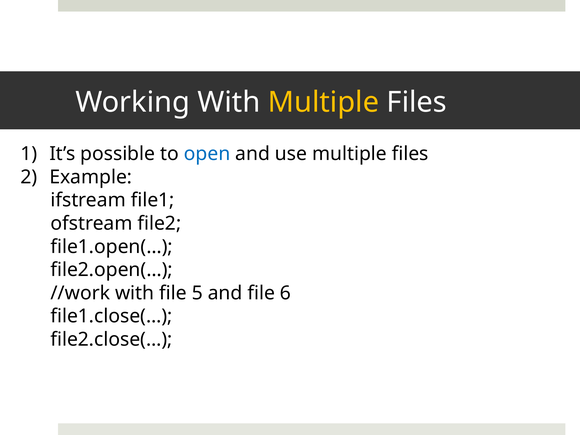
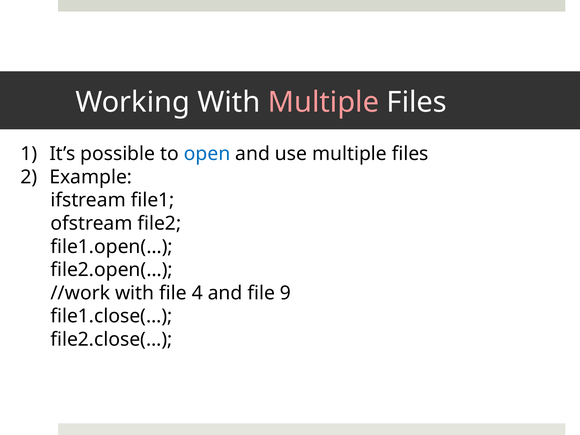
Multiple colour: yellow -> pink (323, 102)
5: 5 -> 4 (197, 293)
6: 6 -> 9 (286, 293)
